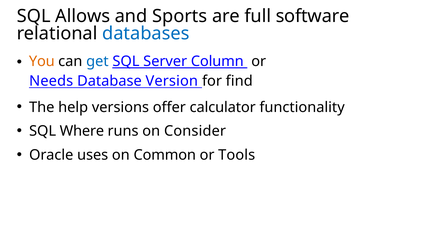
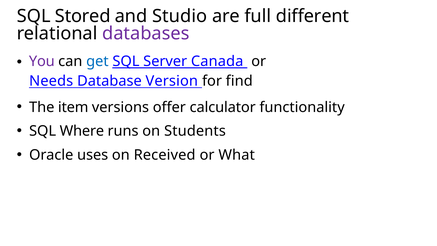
Allows: Allows -> Stored (83, 16)
Sports: Sports -> Studio (180, 16)
software: software -> different (313, 16)
databases colour: blue -> purple (146, 34)
You colour: orange -> purple (42, 61)
Column: Column -> Canada (217, 61)
help: help -> item (73, 107)
Consider: Consider -> Students (195, 131)
Common: Common -> Received (165, 155)
Tools: Tools -> What (237, 155)
